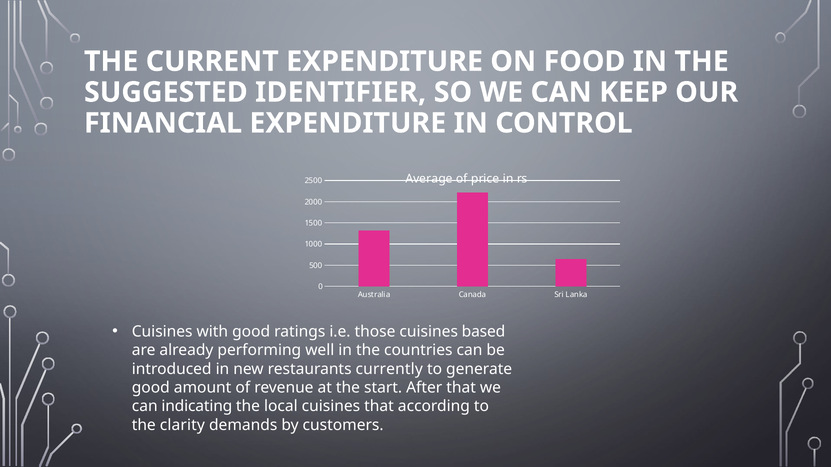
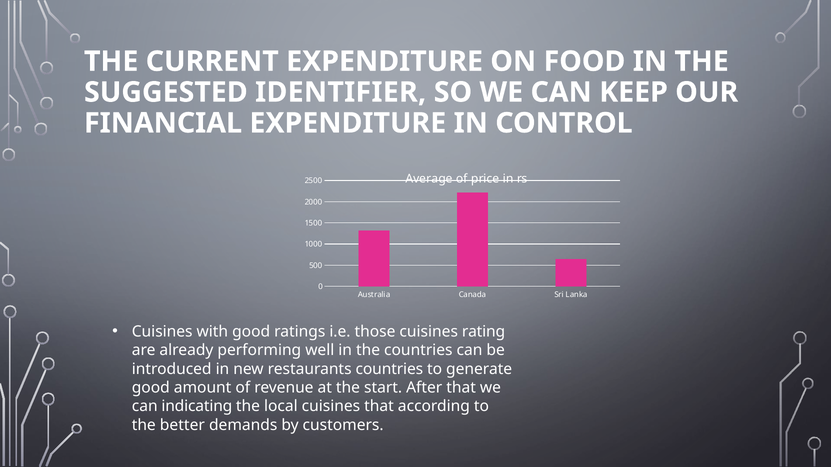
based: based -> rating (484, 332)
restaurants currently: currently -> countries (389, 369)
clarity: clarity -> better (182, 425)
